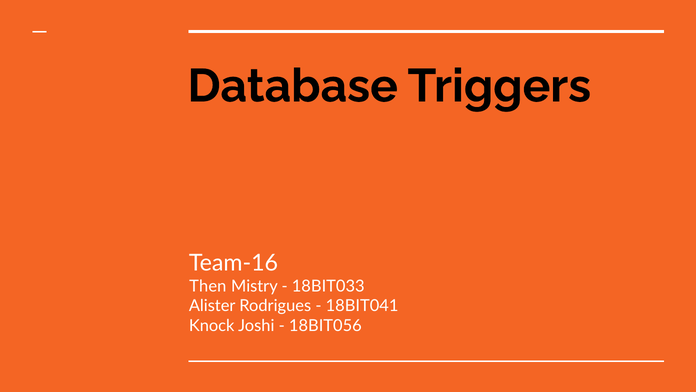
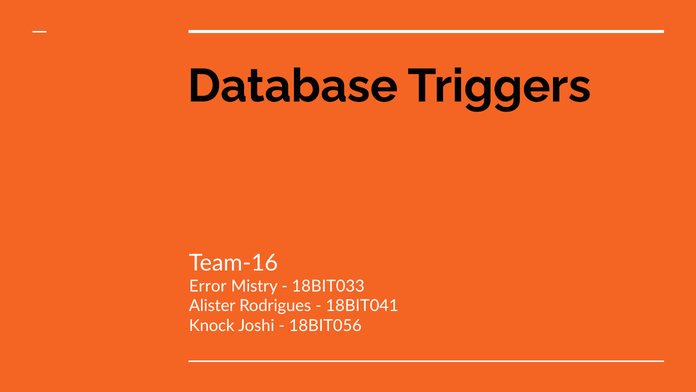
Then: Then -> Error (208, 286)
